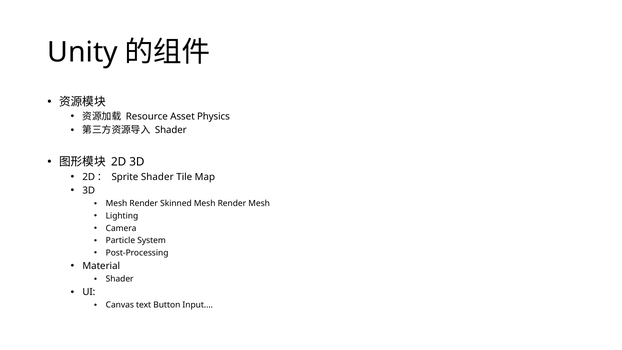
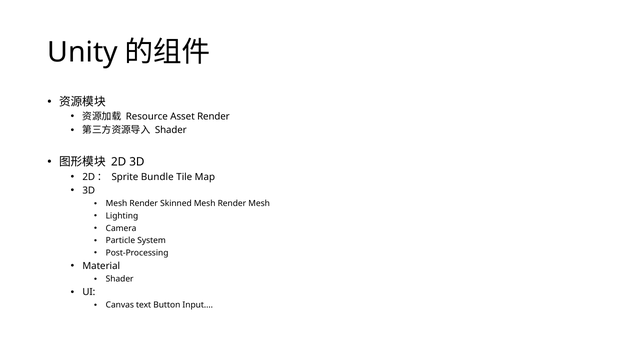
Asset Physics: Physics -> Render (213, 116)
Sprite Shader: Shader -> Bundle (157, 177)
